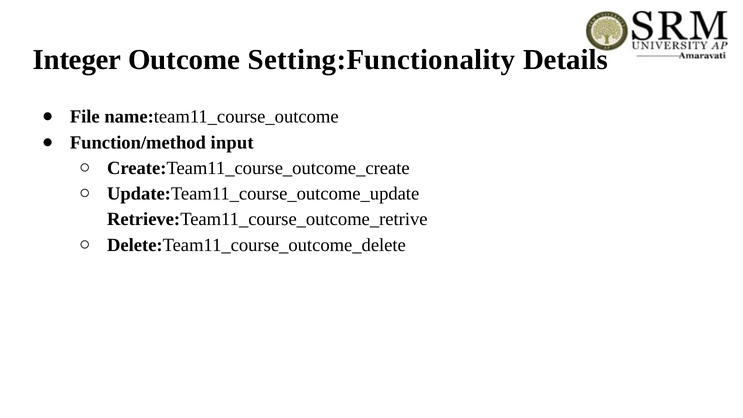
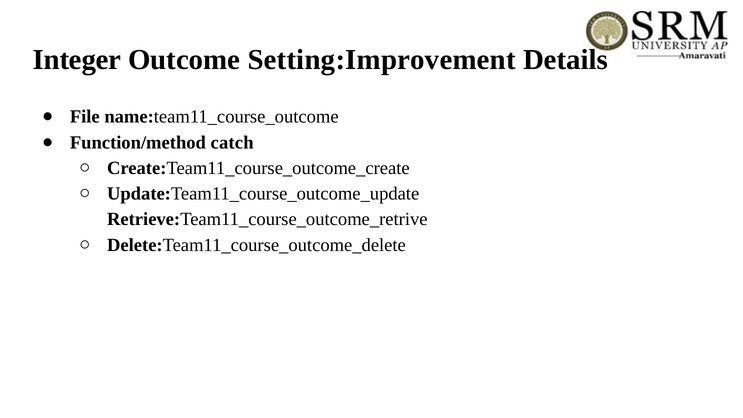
Setting:Functionality: Setting:Functionality -> Setting:Improvement (382, 60)
input: input -> catch (232, 142)
